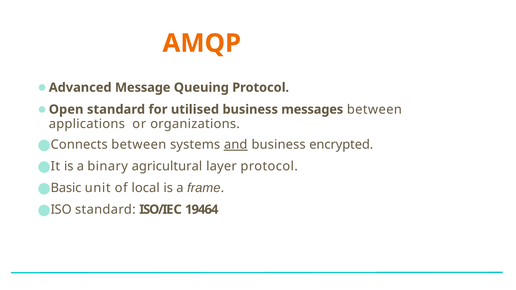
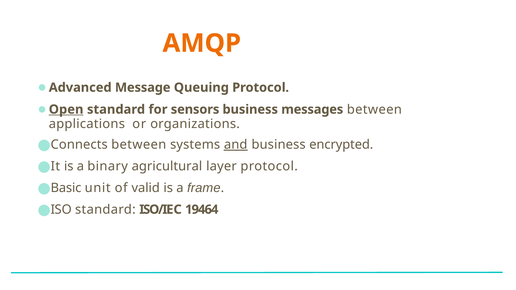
Open underline: none -> present (66, 110)
utilised: utilised -> sensors (195, 110)
local: local -> valid (146, 188)
